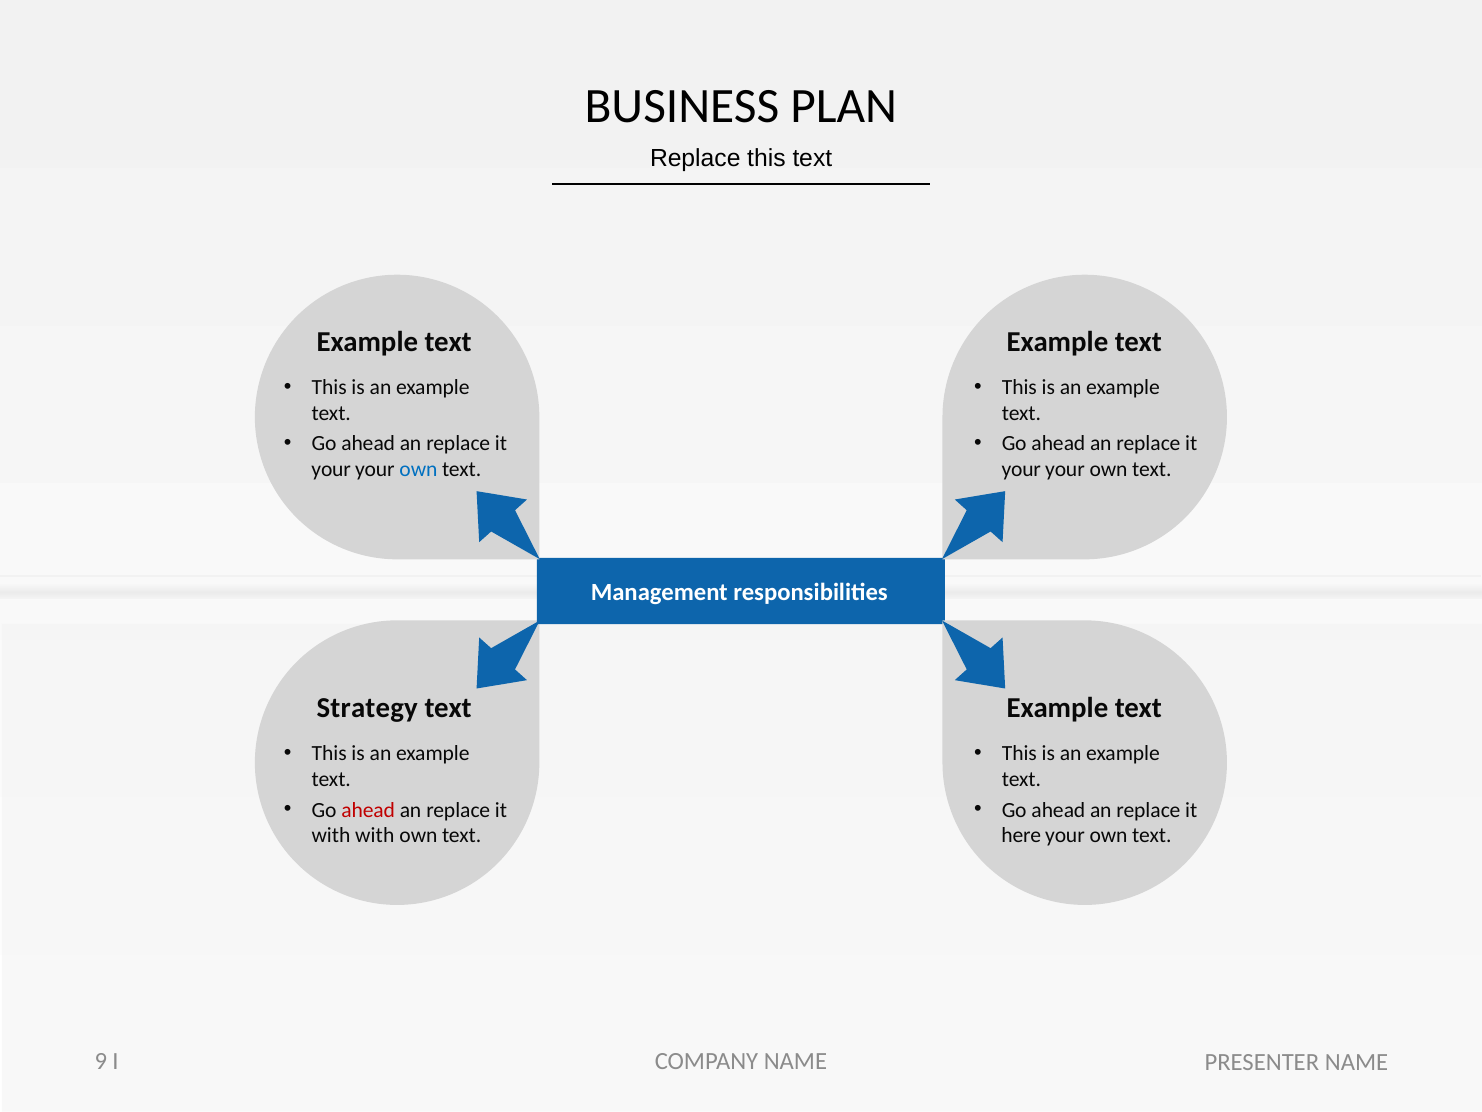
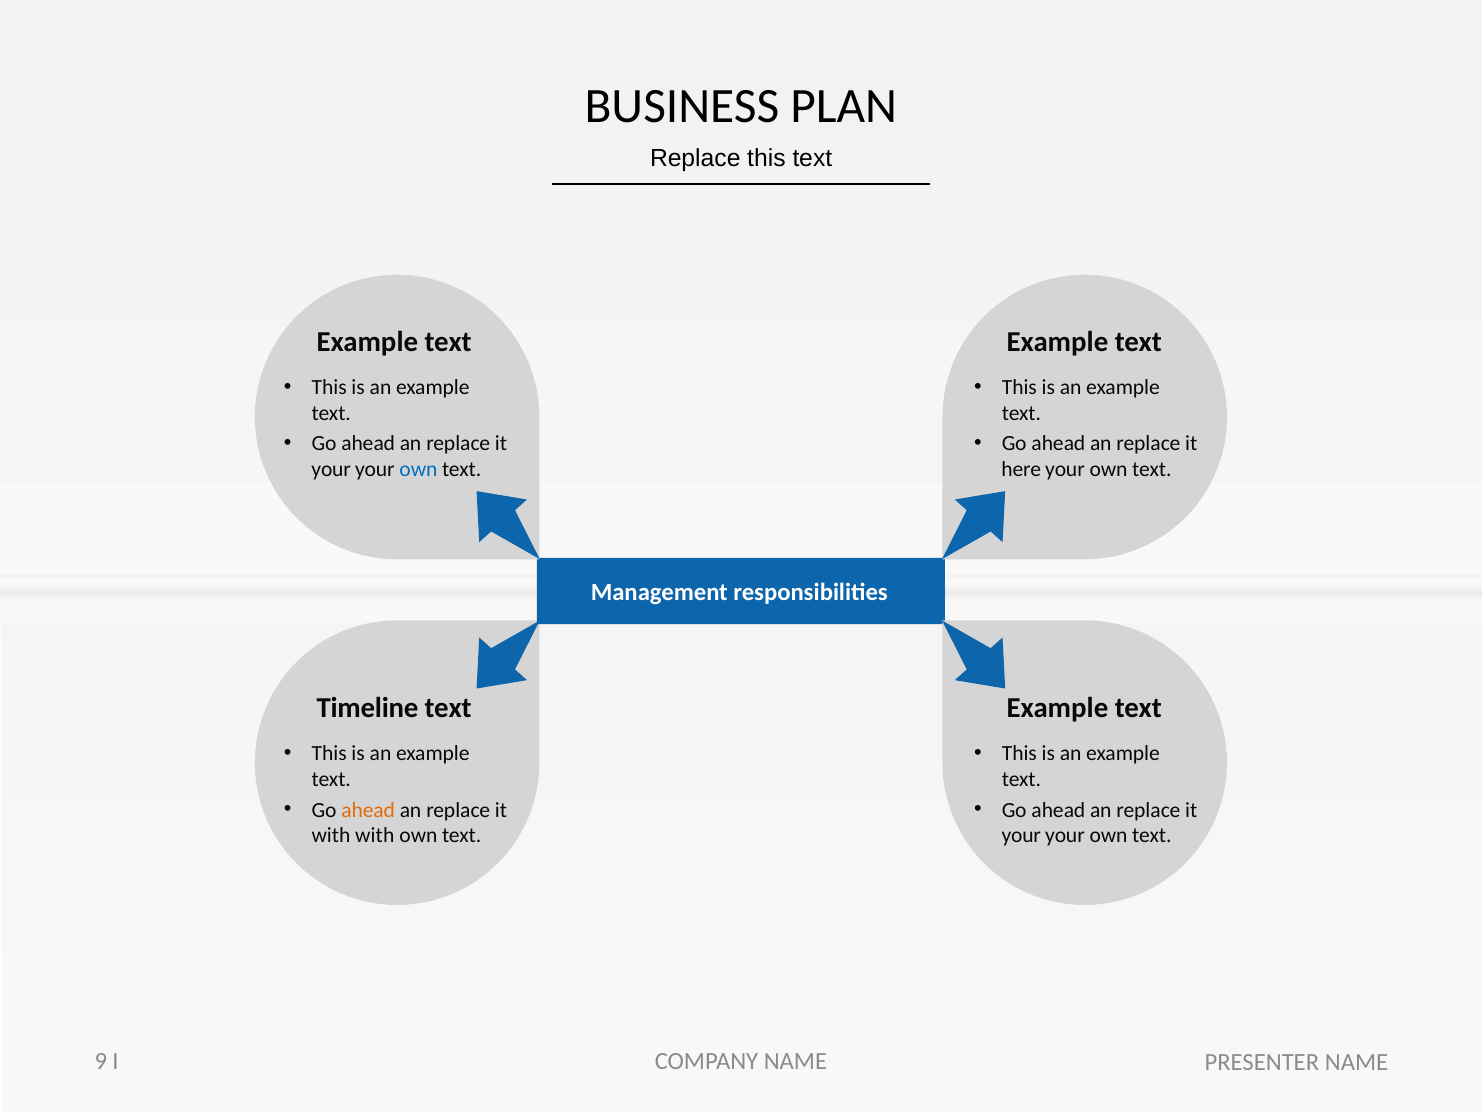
your: your -> here (1021, 469)
Strategy: Strategy -> Timeline (367, 708)
ahead colour: red -> orange (368, 810)
here: here -> your (1021, 835)
